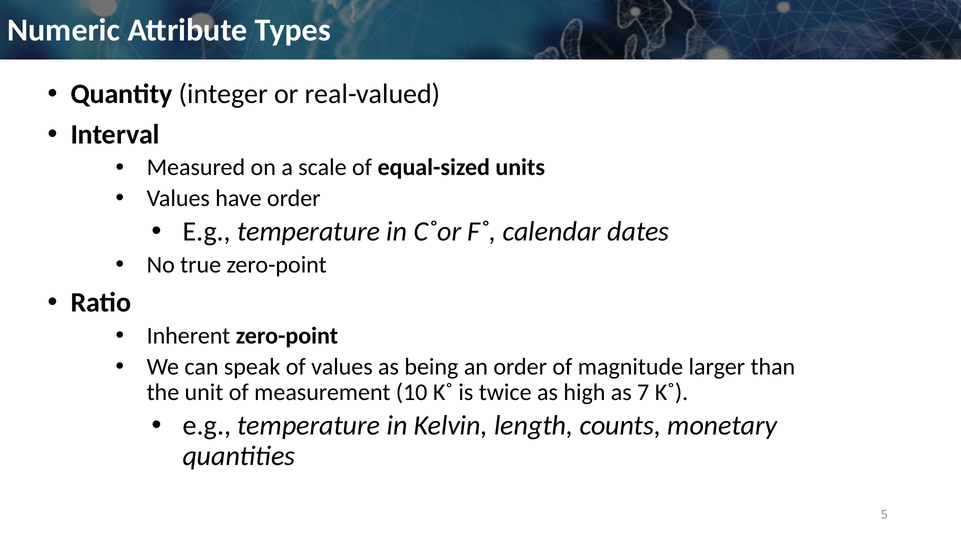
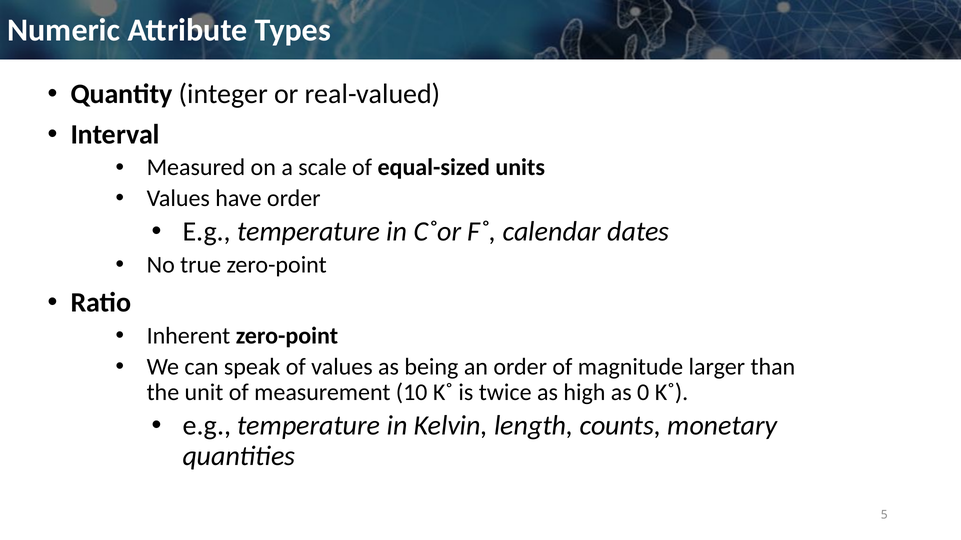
7: 7 -> 0 (643, 393)
